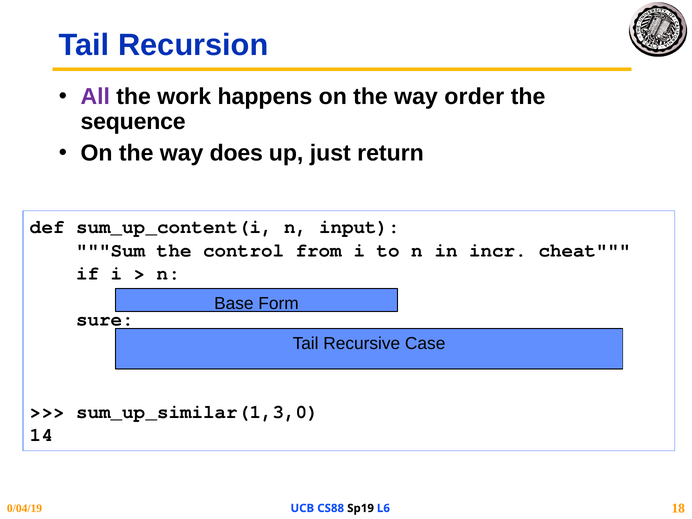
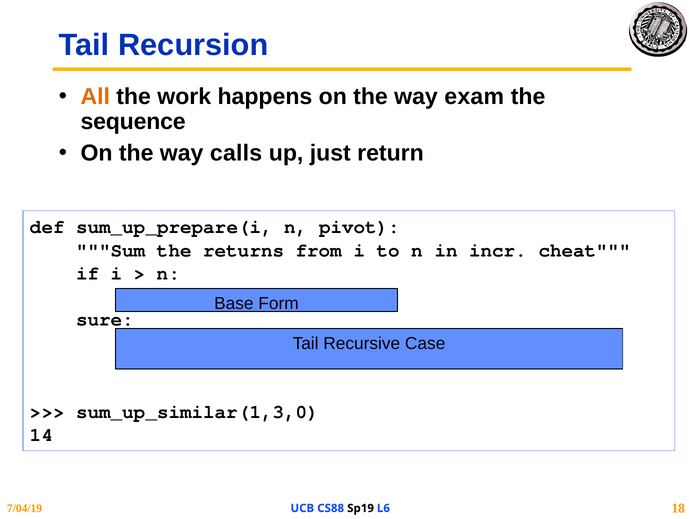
All colour: purple -> orange (95, 97)
order: order -> exam (474, 97)
does: does -> calls (236, 153)
sum_up_content(i: sum_up_content(i -> sum_up_prepare(i (174, 227)
input: input -> pivot (360, 227)
control: control -> returns (244, 250)
0/04/19: 0/04/19 -> 7/04/19 (25, 508)
